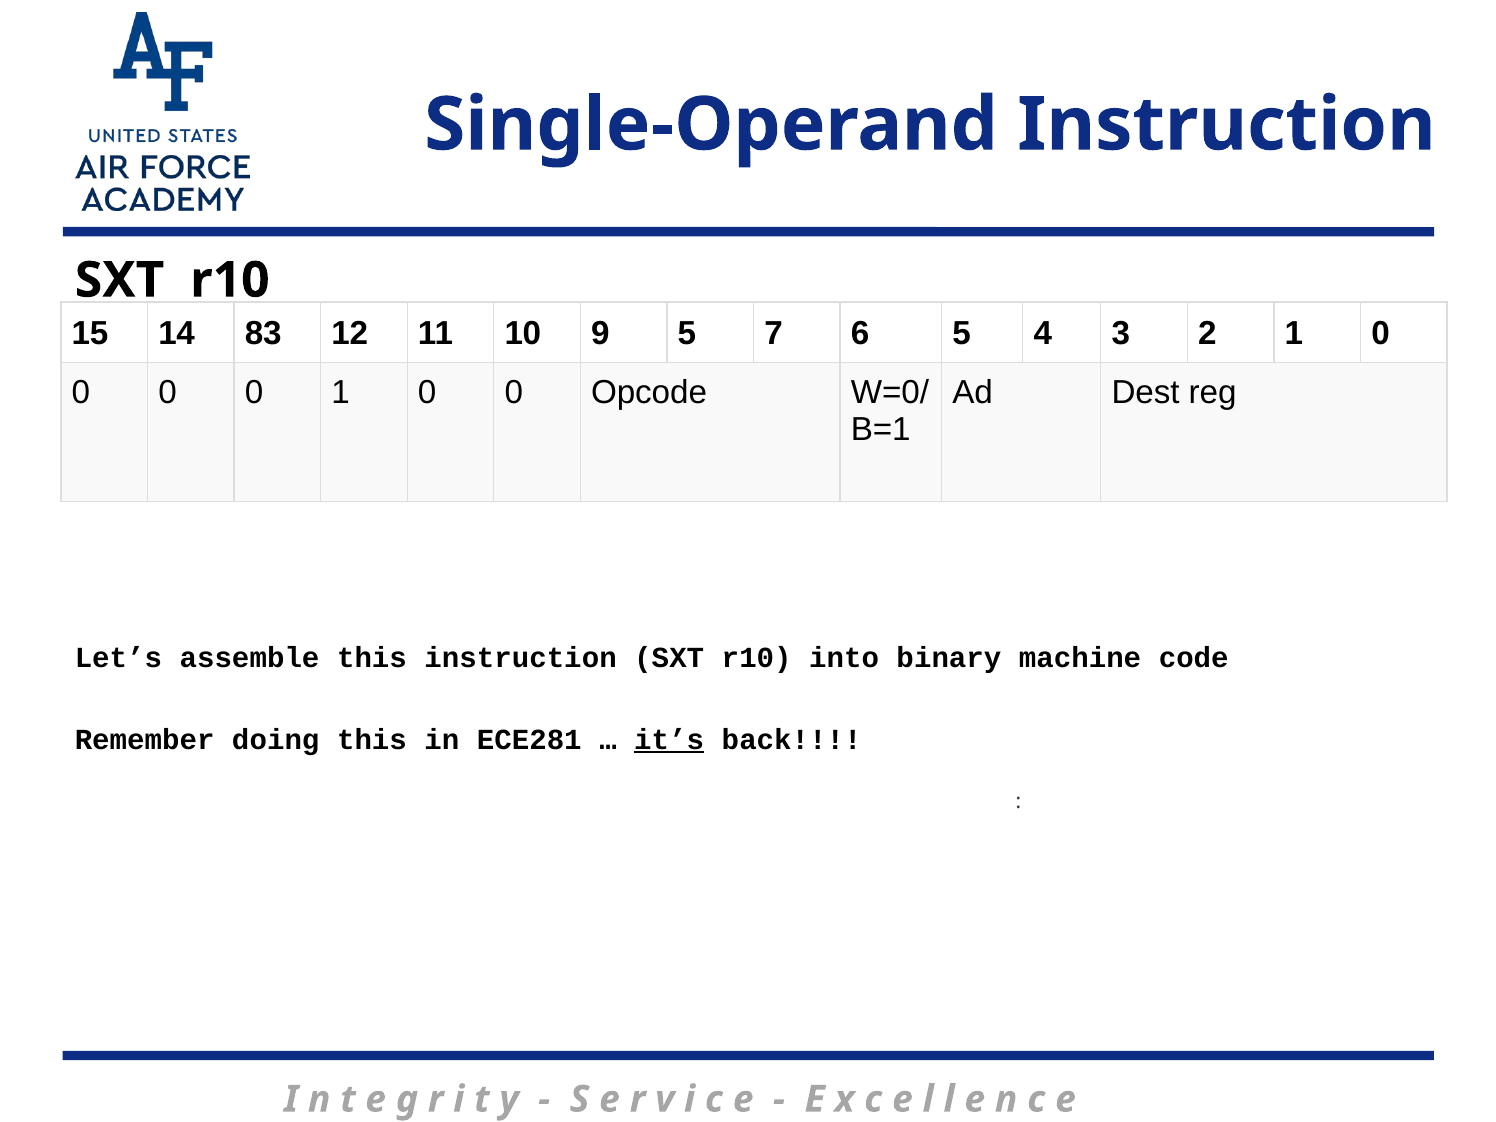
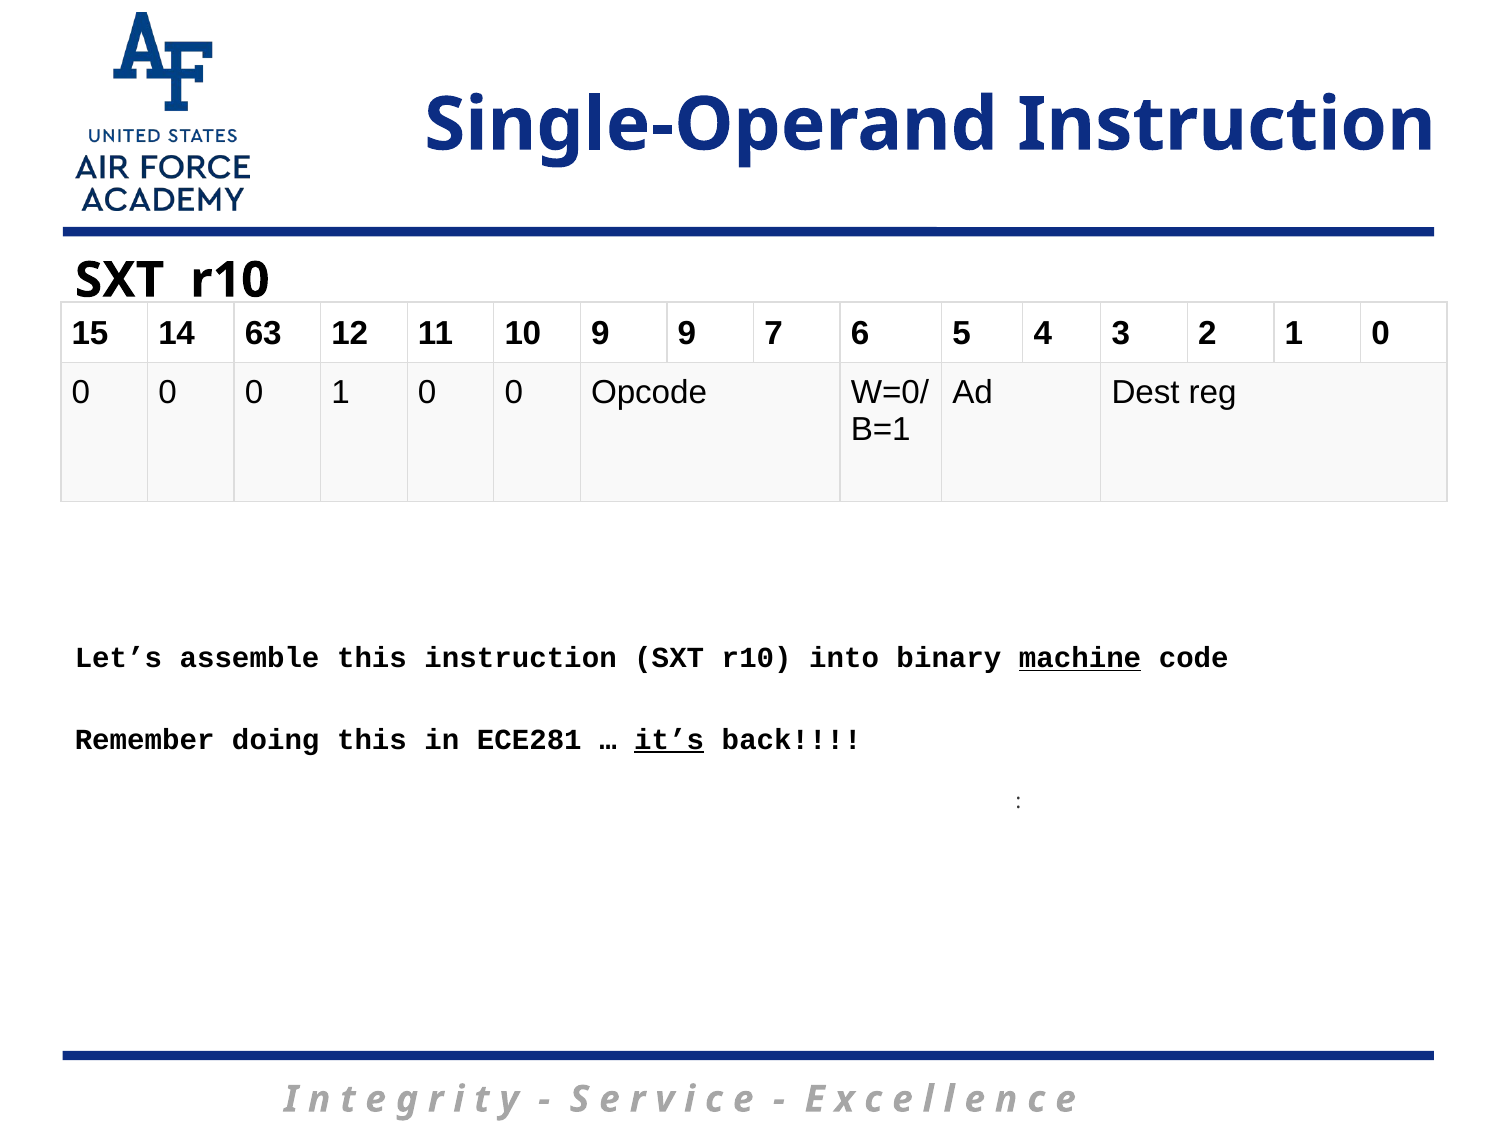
83: 83 -> 63 (263, 334)
9 5: 5 -> 9 (687, 334)
machine underline: none -> present (1080, 658)
